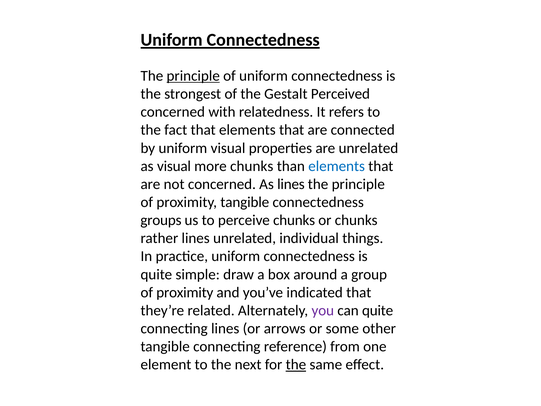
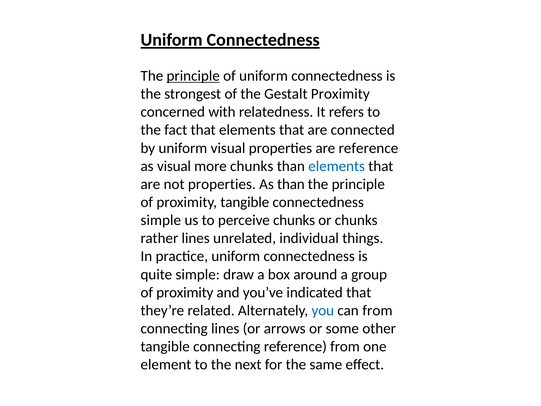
Gestalt Perceived: Perceived -> Proximity (340, 94)
are unrelated: unrelated -> reference (368, 148)
not concerned: concerned -> properties (222, 184)
As lines: lines -> than (291, 184)
groups: groups -> simple (161, 220)
you colour: purple -> blue (323, 310)
can quite: quite -> from (377, 310)
the underline: present -> none (296, 364)
